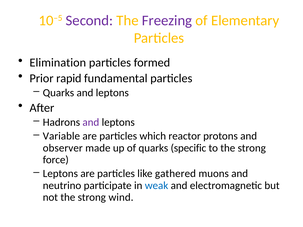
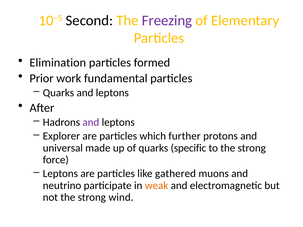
Second colour: purple -> black (89, 20)
rapid: rapid -> work (69, 78)
Variable: Variable -> Explorer (61, 136)
reactor: reactor -> further (185, 136)
observer: observer -> universal (63, 148)
weak colour: blue -> orange (157, 186)
